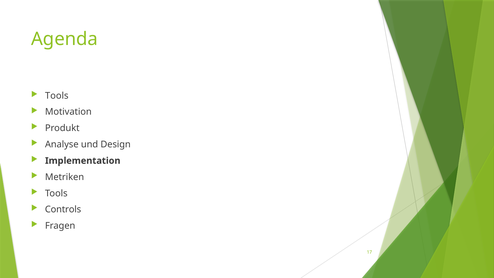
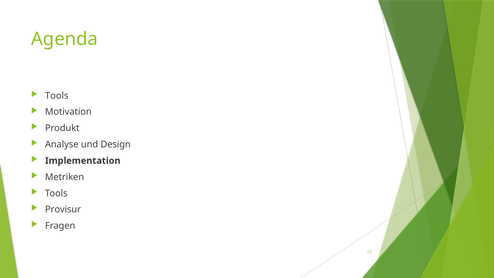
Controls: Controls -> Provisur (63, 209)
